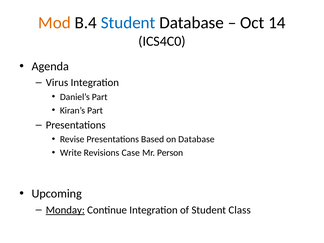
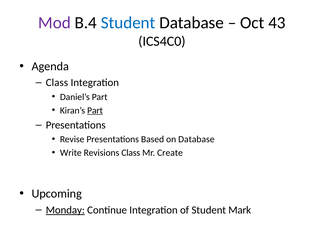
Mod colour: orange -> purple (54, 23)
14: 14 -> 43 (277, 23)
Virus: Virus -> Class (57, 83)
Part underline: none -> present (95, 110)
Revisions Case: Case -> Class (131, 153)
Person: Person -> Create (170, 153)
Class: Class -> Mark (240, 210)
